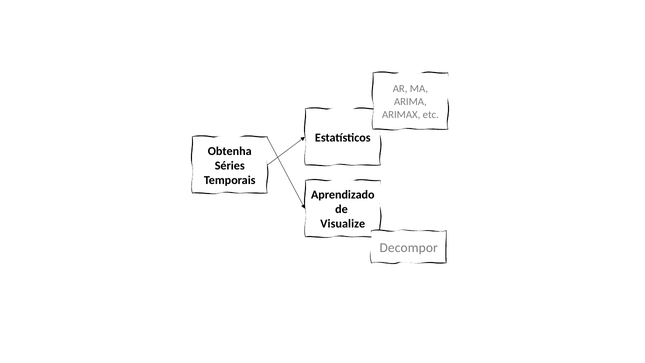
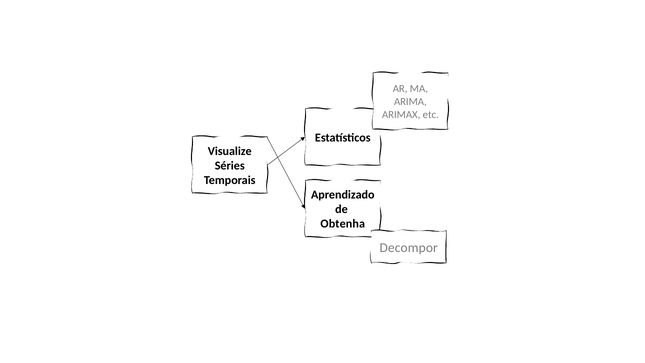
Obtenha: Obtenha -> Visualize (230, 151)
Visualize: Visualize -> Obtenha (343, 224)
